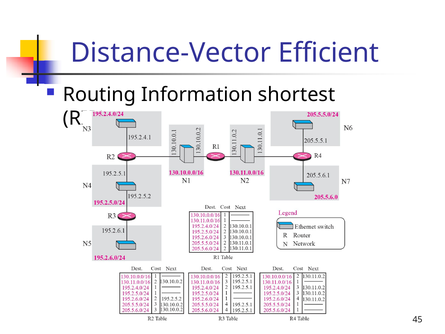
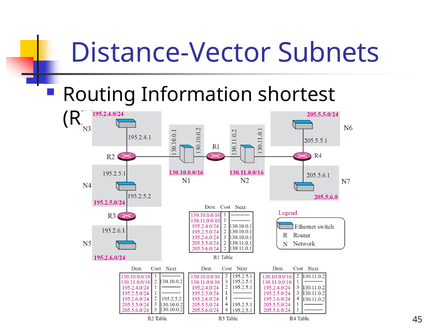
Efficient: Efficient -> Subnets (329, 53)
